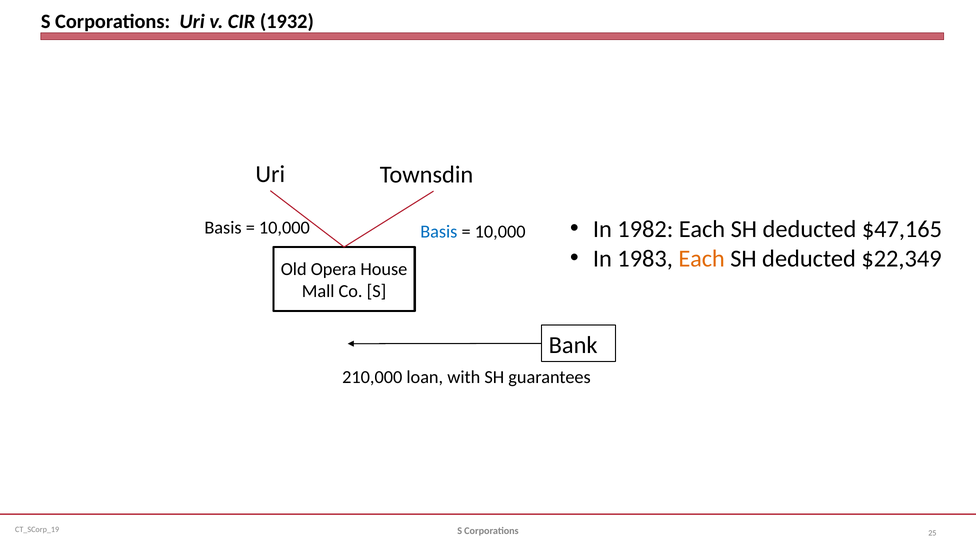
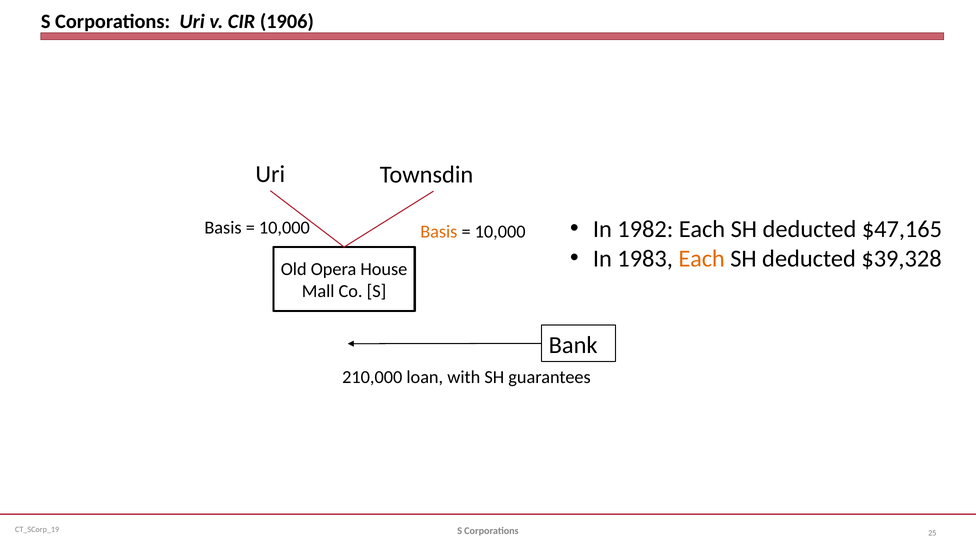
1932: 1932 -> 1906 (287, 22)
Basis colour: blue -> orange (439, 232)
$22,349: $22,349 -> $39,328 (902, 259)
